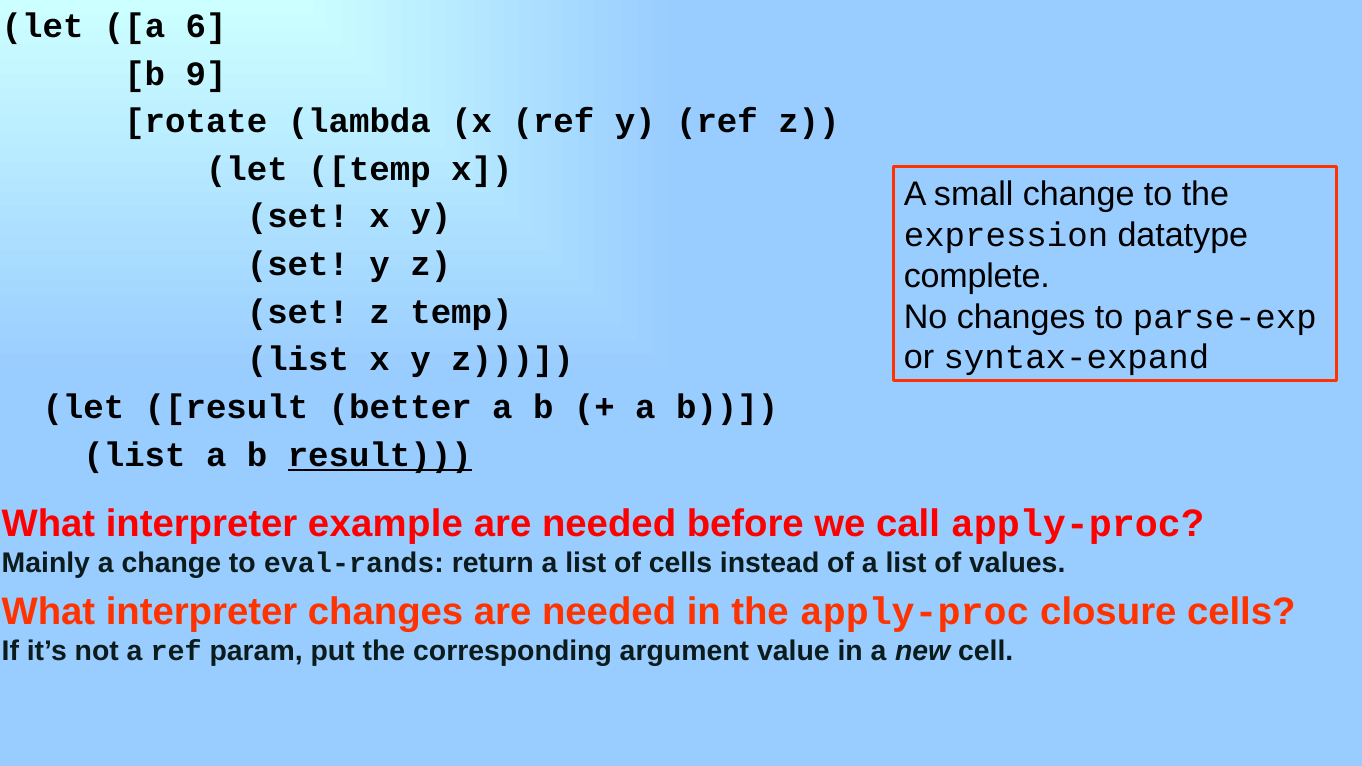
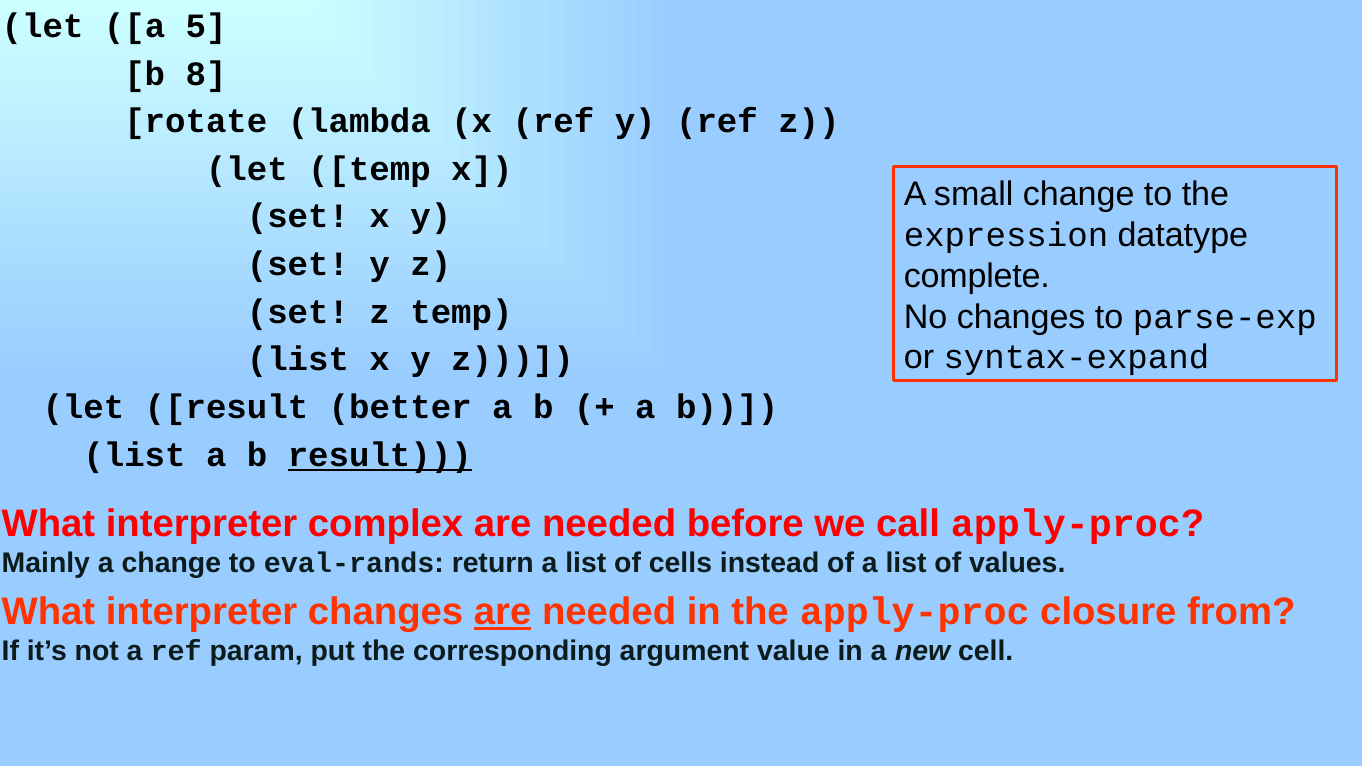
6: 6 -> 5 (206, 26)
9: 9 -> 8 (206, 74)
example: example -> complex (386, 524)
are underline: none -> present (503, 612)
closure cells: cells -> from (1241, 612)
